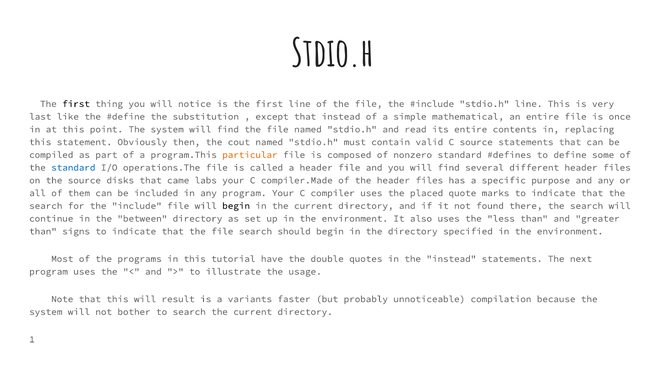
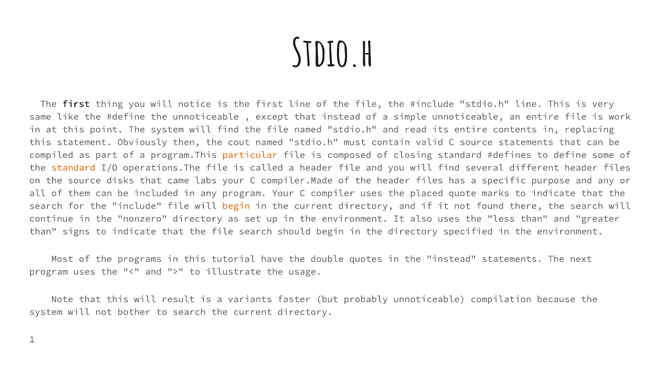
last: last -> same (40, 117)
the substitution: substitution -> unnoticeable (206, 117)
simple mathematical: mathematical -> unnoticeable (468, 117)
once: once -> work (620, 117)
nonzero: nonzero -> closing (413, 155)
standard colour: blue -> orange (73, 168)
begin colour: black -> orange (236, 206)
between: between -> nonzero (142, 219)
